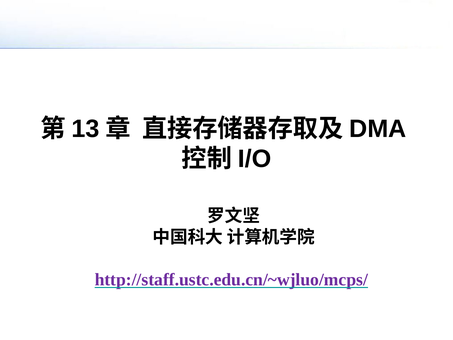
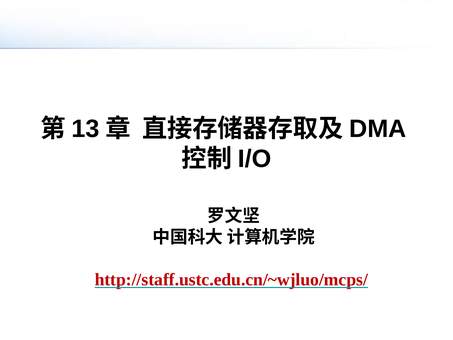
http://staff.ustc.edu.cn/~wjluo/mcps/ colour: purple -> red (231, 279)
